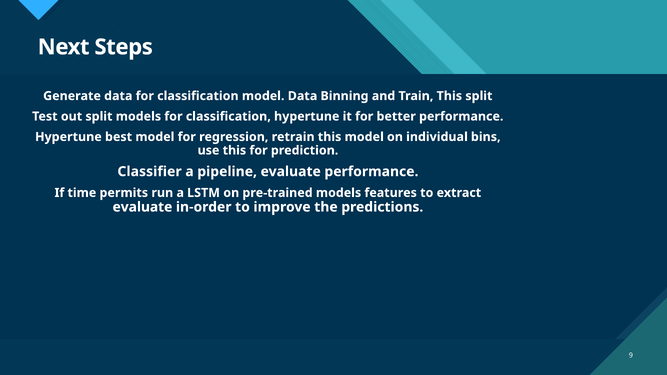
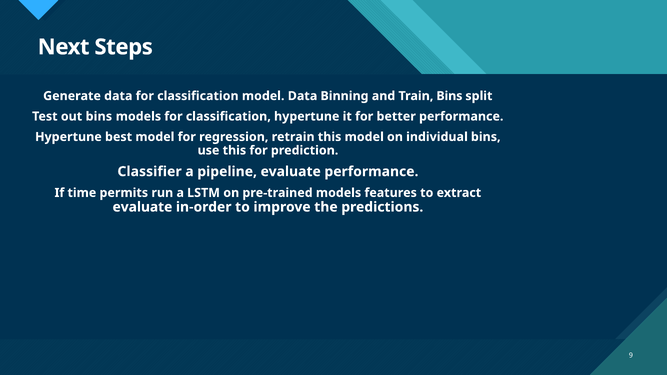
Train This: This -> Bins (449, 96)
out split: split -> bins (99, 116)
